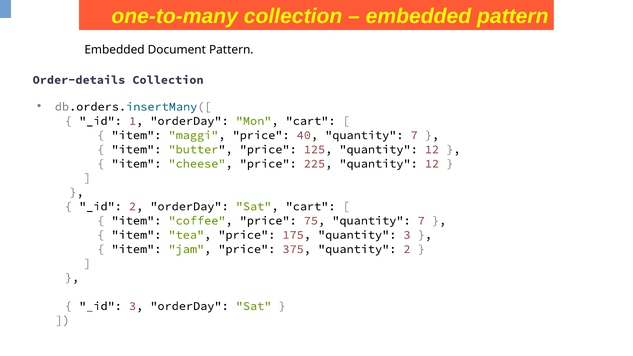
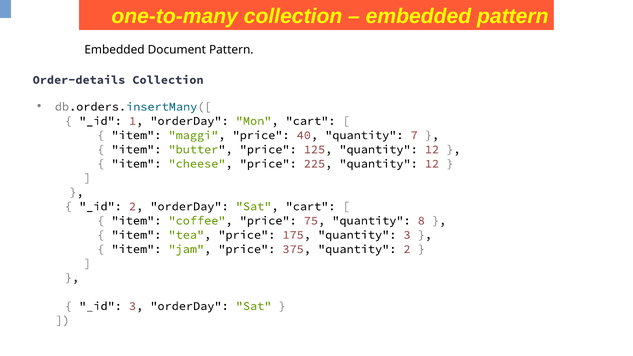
75 quantity 7: 7 -> 8 (421, 221)
